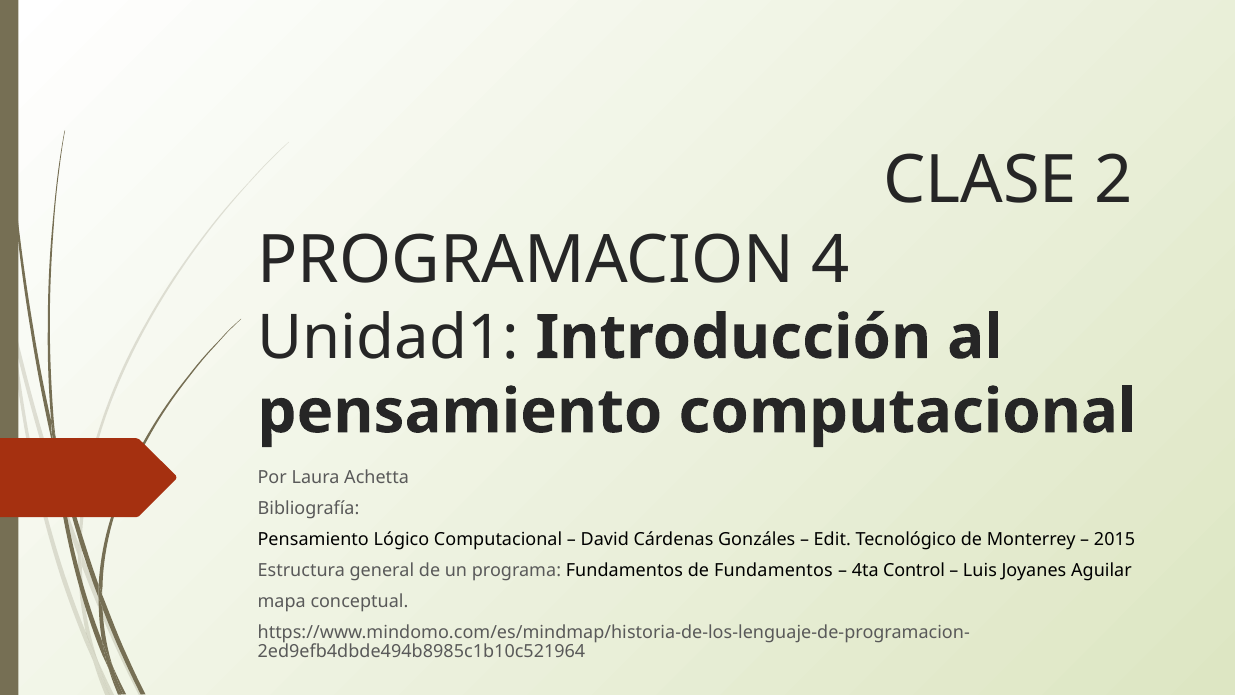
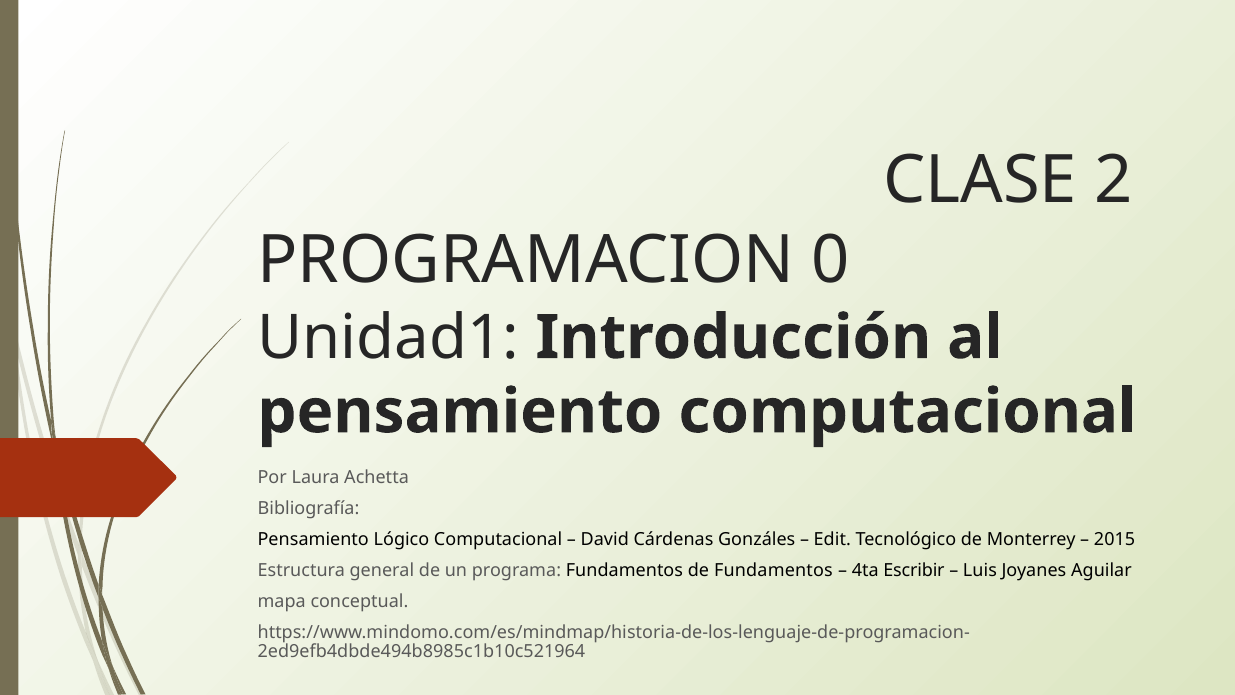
4: 4 -> 0 (831, 261)
Control: Control -> Escribir (914, 570)
